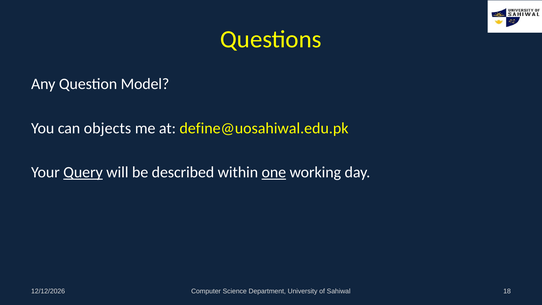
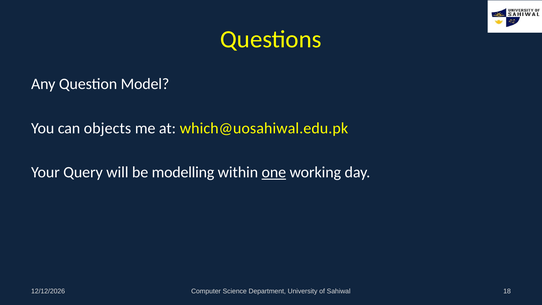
define@uosahiwal.edu.pk: define@uosahiwal.edu.pk -> which@uosahiwal.edu.pk (264, 128)
Query underline: present -> none (83, 172)
described: described -> modelling (183, 172)
